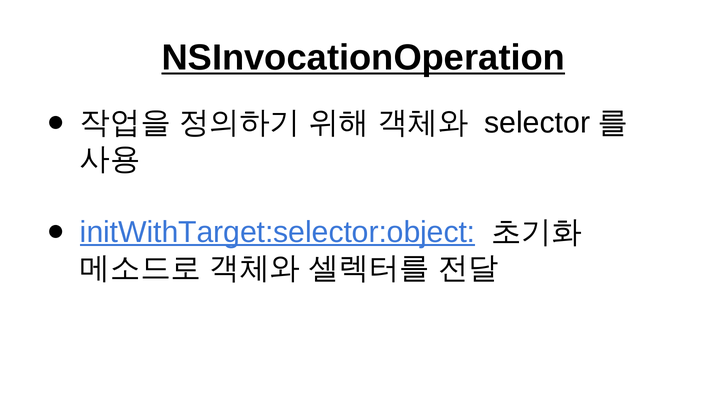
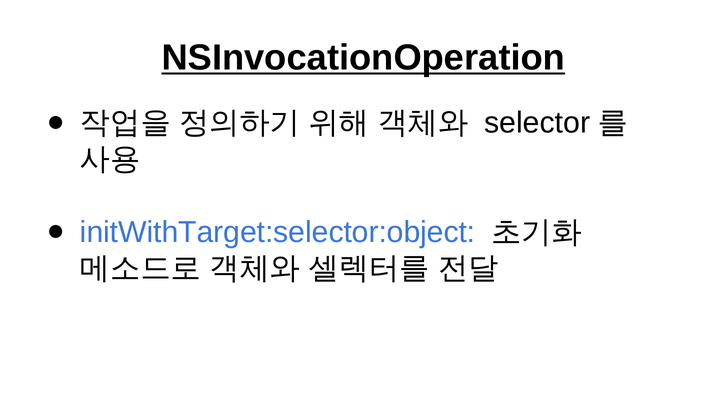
initWithTarget:selector:object underline: present -> none (278, 232)
